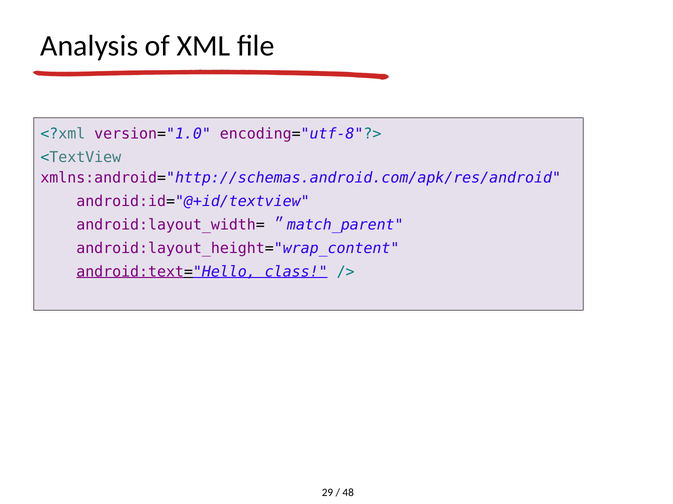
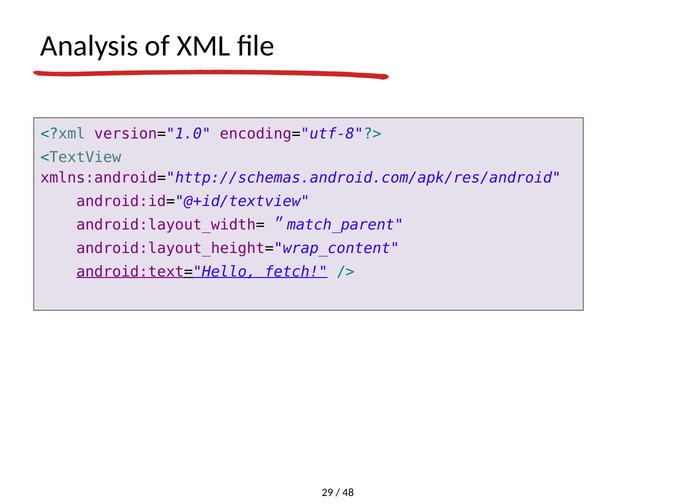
class: class -> fetch (296, 272)
